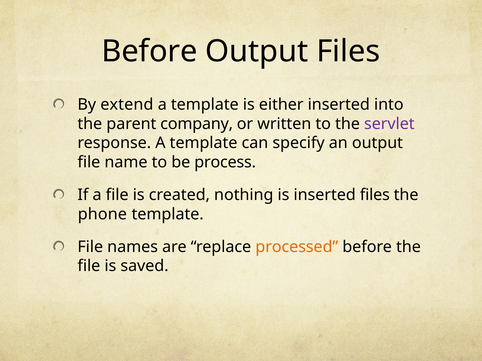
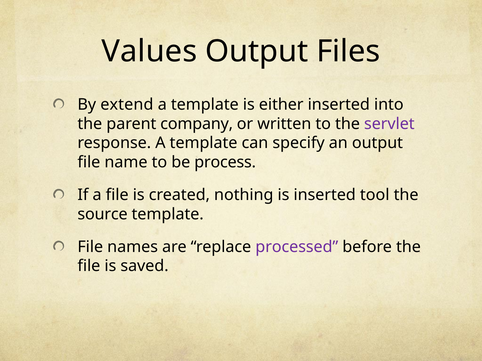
Before: Before -> Values (149, 52)
inserted files: files -> tool (375, 195)
phone: phone -> source (103, 214)
processed colour: orange -> purple (297, 247)
